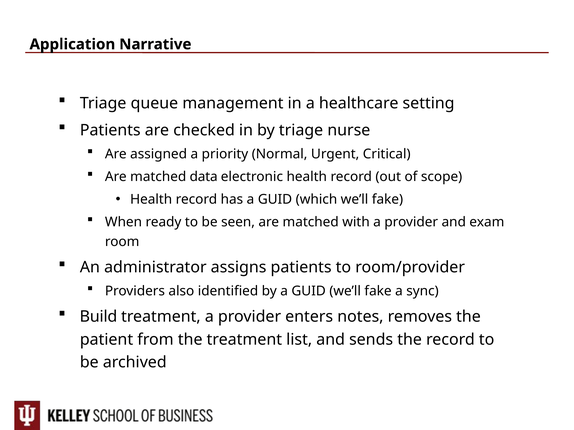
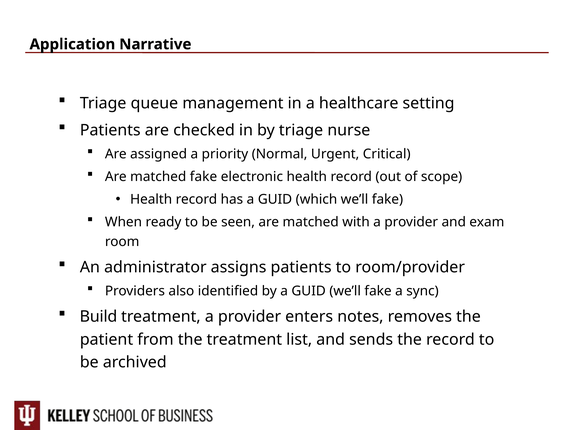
matched data: data -> fake (204, 177)
